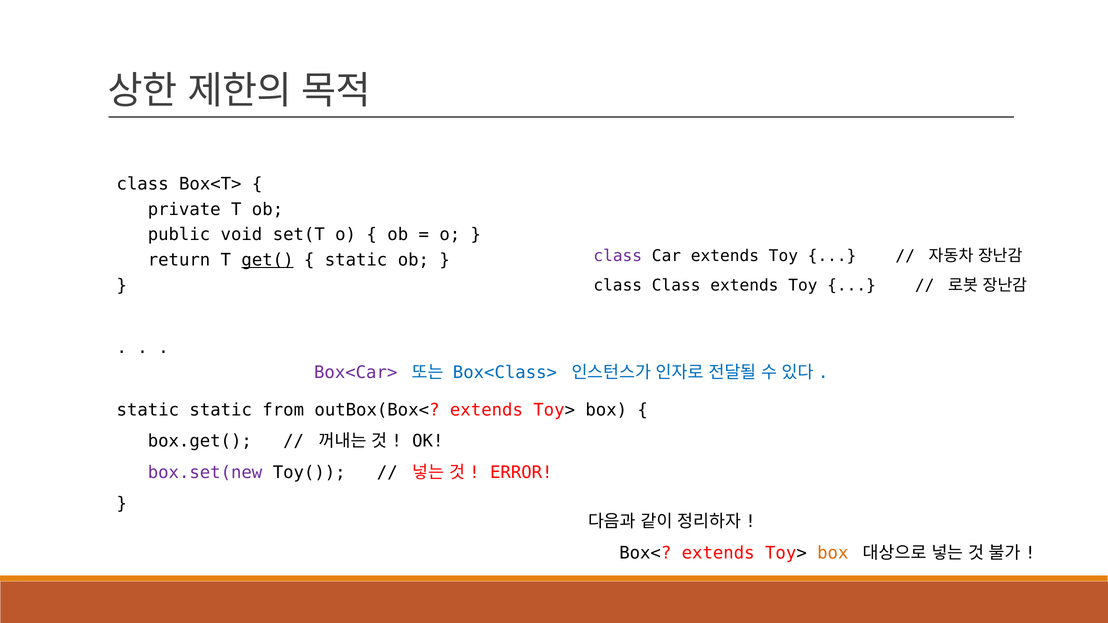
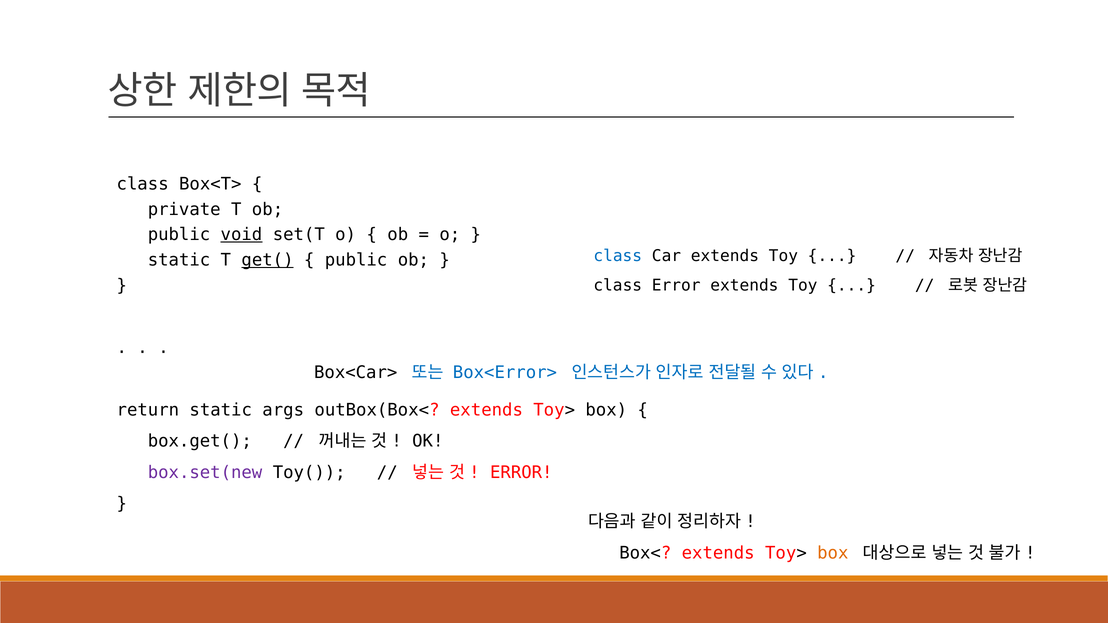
void underline: none -> present (241, 235)
class colour: purple -> blue (618, 256)
return: return -> static (179, 260)
static: static -> public (356, 260)
class Class: Class -> Error (676, 285)
Box<Car> colour: purple -> black (356, 373)
Box<Class>: Box<Class> -> Box<Error> (505, 373)
static: static -> return (148, 410)
from: from -> args (283, 410)
